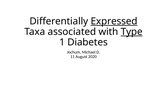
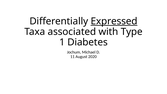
Type underline: present -> none (132, 32)
